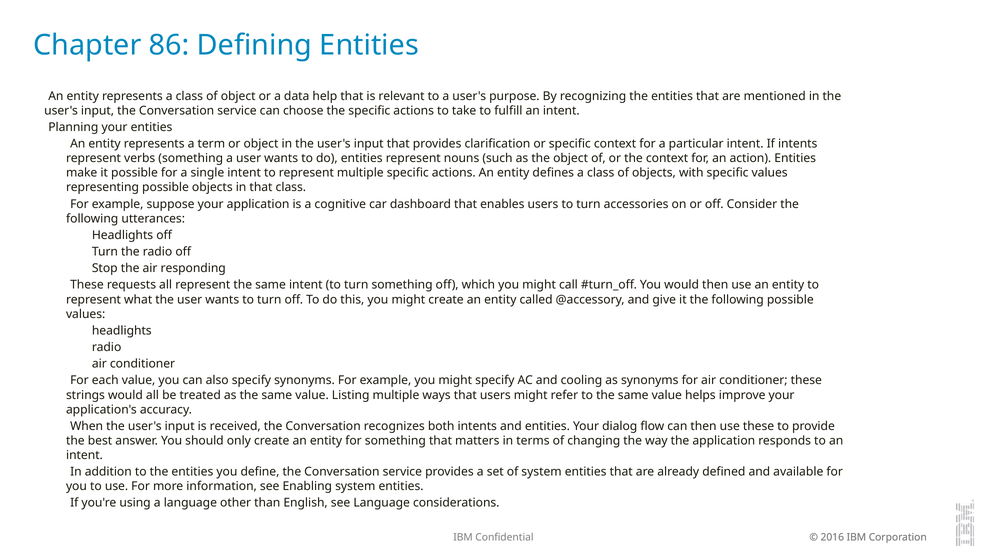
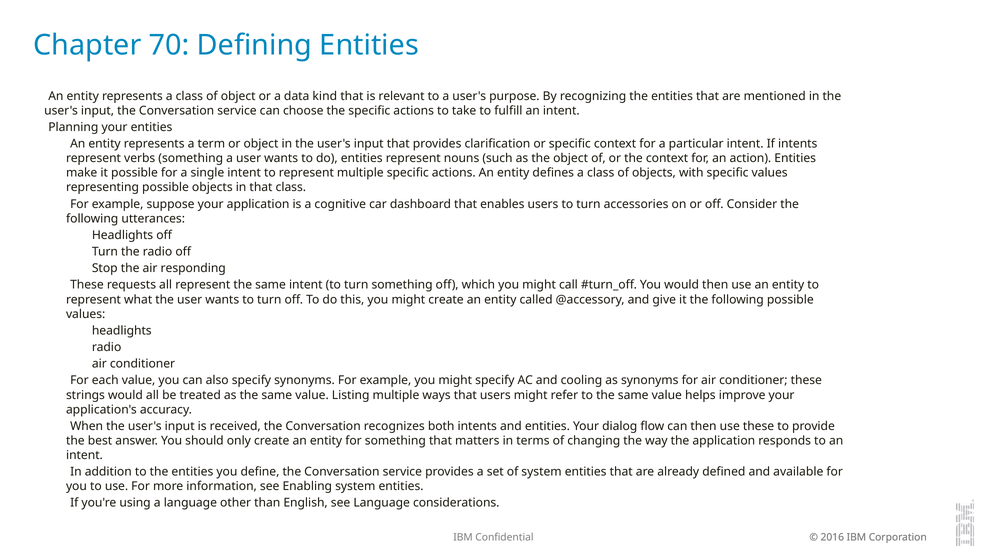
86: 86 -> 70 (169, 45)
help: help -> kind (325, 96)
